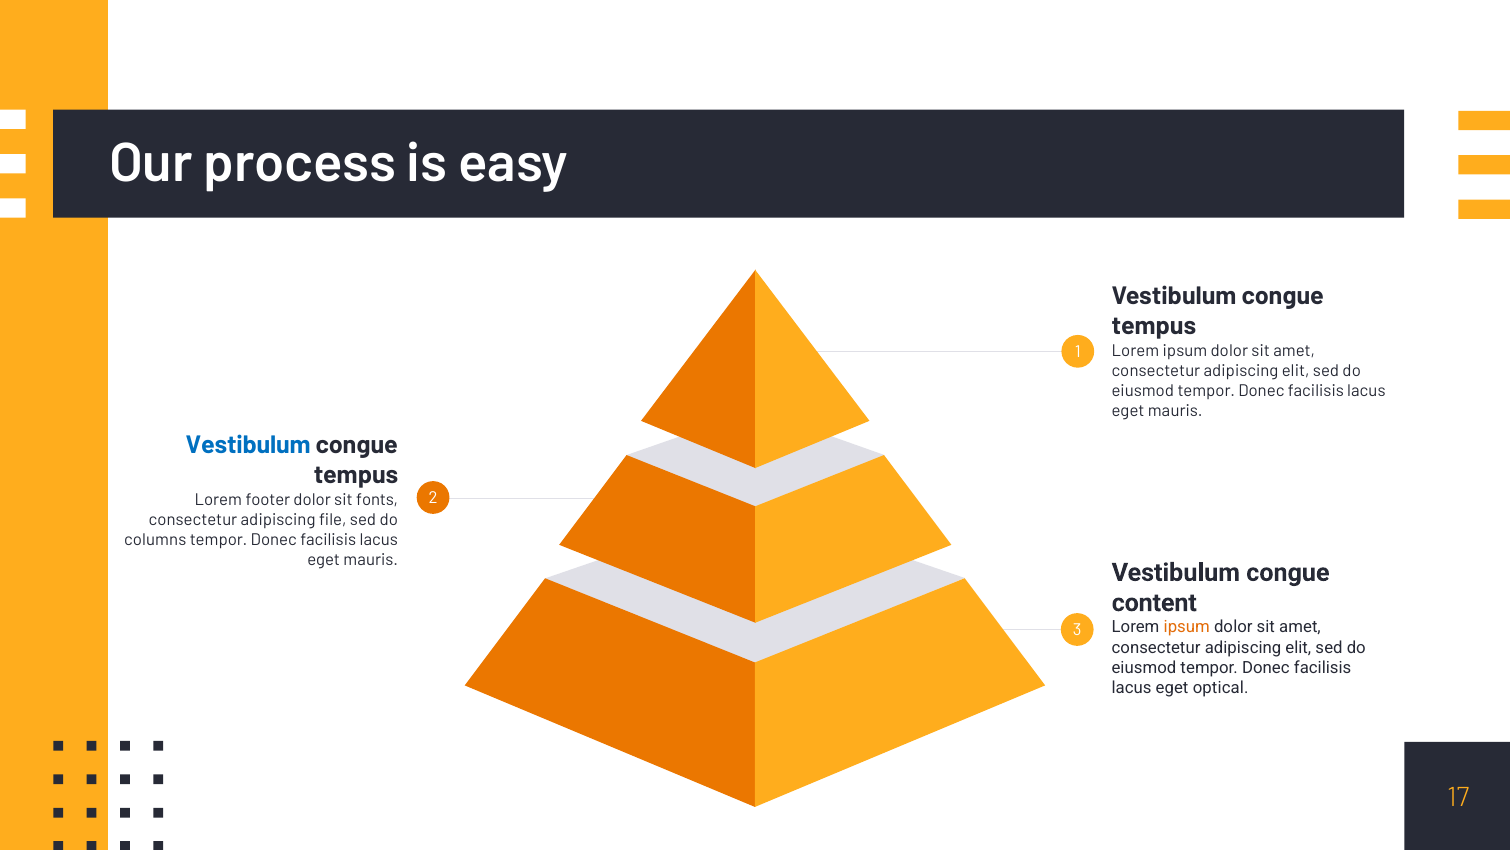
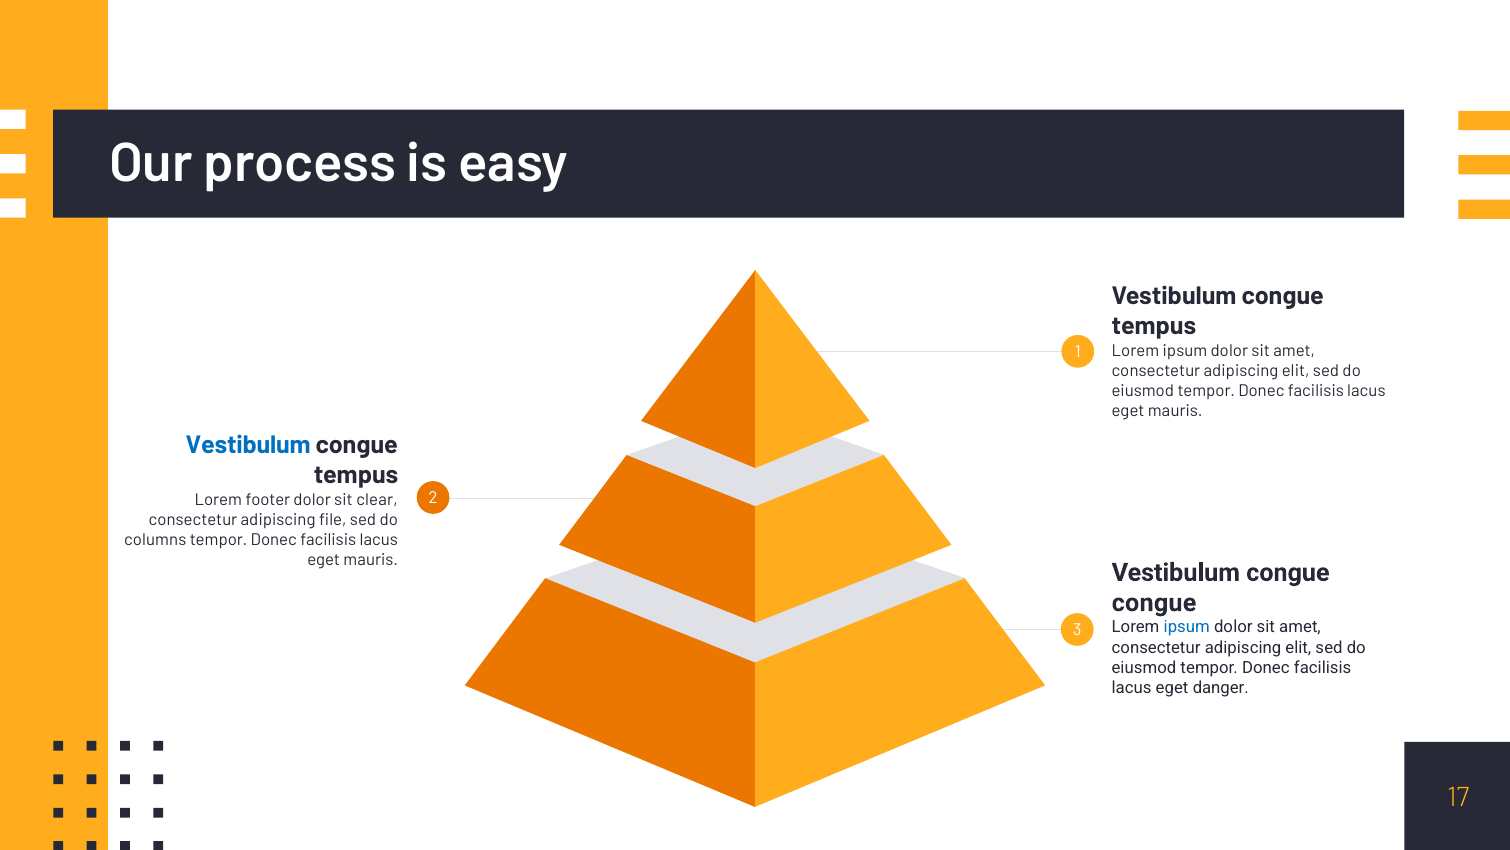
fonts: fonts -> clear (377, 499)
content: content -> congue (1154, 602)
ipsum colour: orange -> blue (1187, 627)
optical: optical -> danger (1221, 687)
